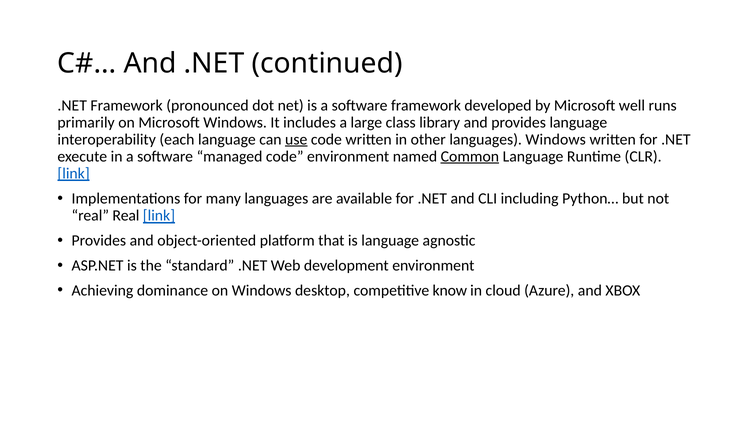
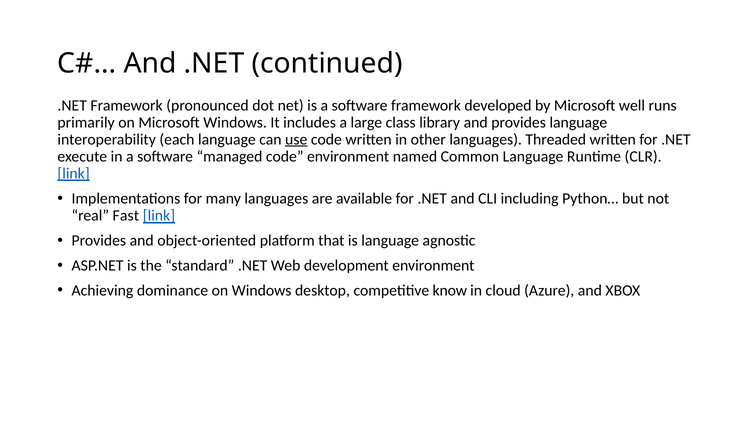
languages Windows: Windows -> Threaded (556, 140)
Common underline: present -> none (470, 156)
real Real: Real -> Fast (126, 216)
